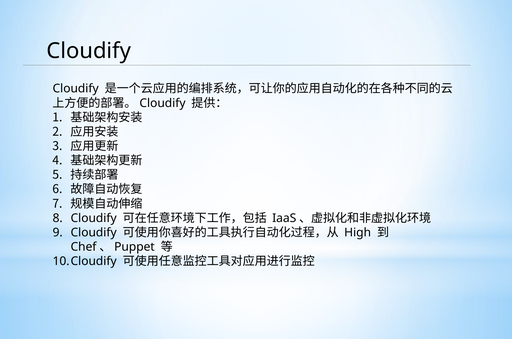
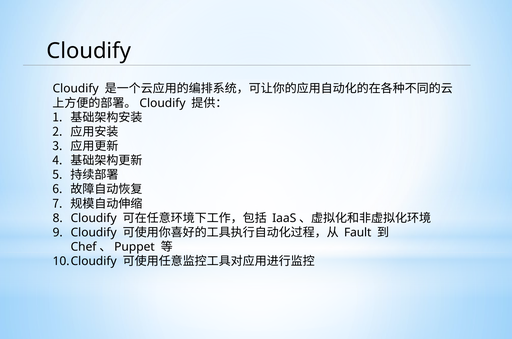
High: High -> Fault (358, 233)
